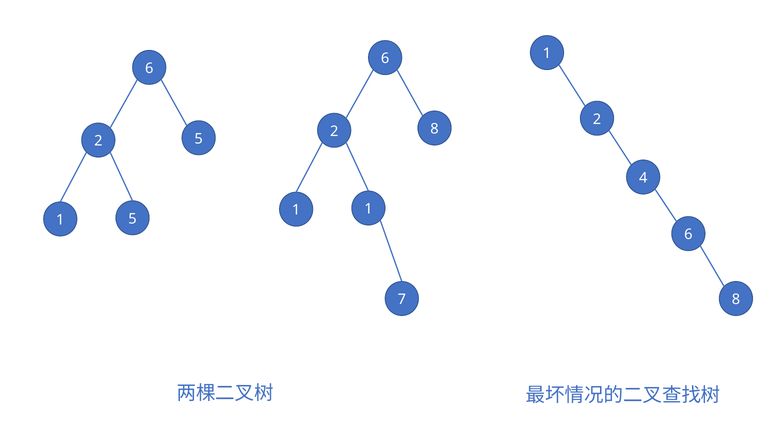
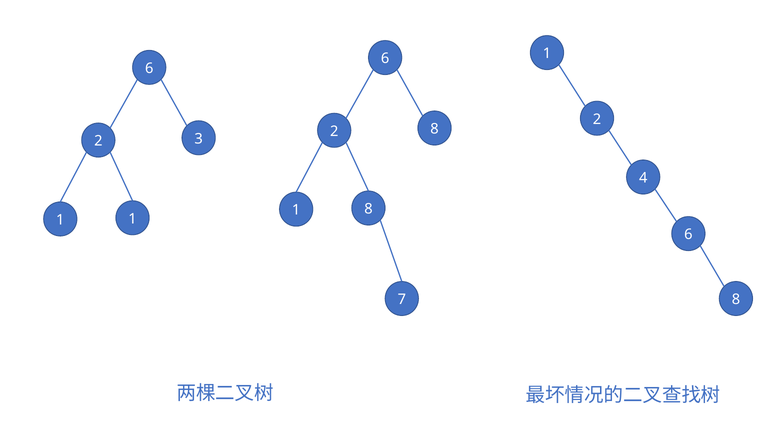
2 5: 5 -> 3 (199, 139)
1 1: 1 -> 8 (368, 209)
1 5: 5 -> 1 (133, 219)
